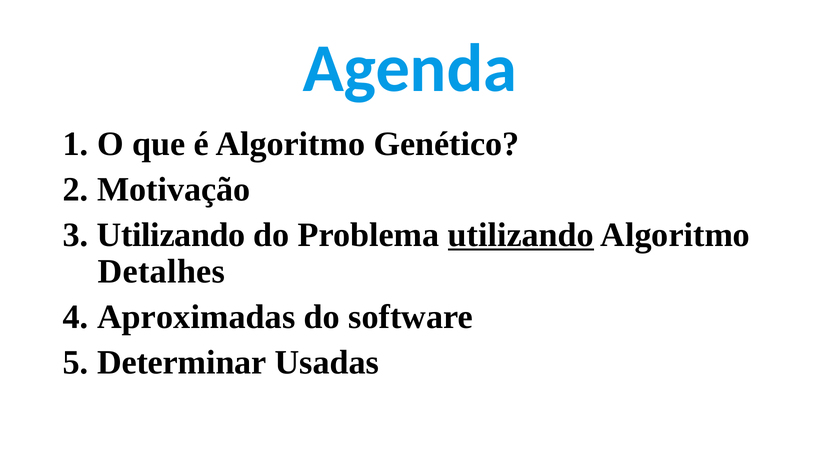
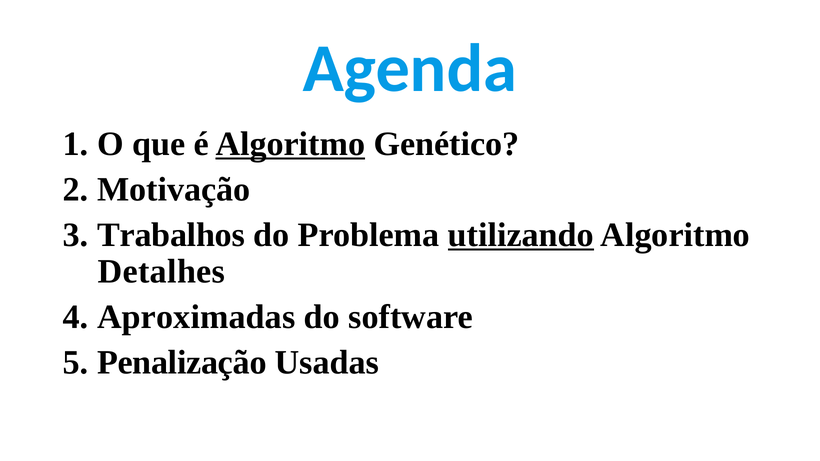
Algoritmo underline: none -> present (290, 144)
Utilizando: Utilizando -> Trabalhos (171, 235)
Determinar: Determinar -> Penalização (182, 363)
